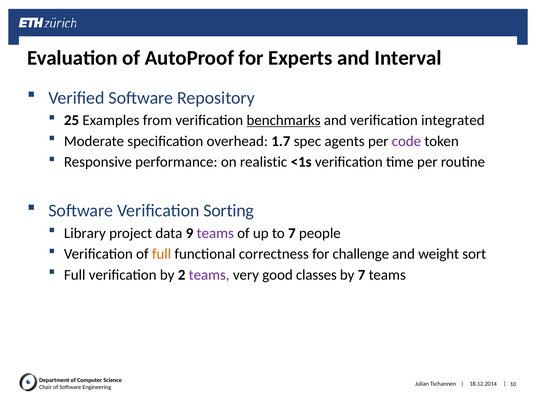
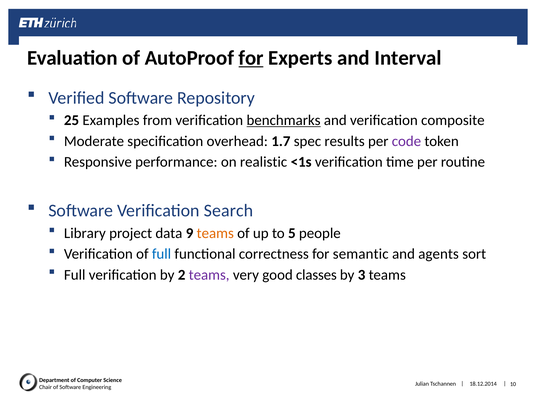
for underline: none -> present (251, 58)
integrated: integrated -> composite (453, 120)
agents: agents -> results (345, 141)
Sorting: Sorting -> Search (229, 211)
teams colour: purple -> orange (215, 233)
to 7: 7 -> 5 (292, 233)
full colour: orange -> blue (162, 254)
challenge: challenge -> semantic (361, 254)
weight: weight -> agents (439, 254)
by 7: 7 -> 3 (362, 275)
